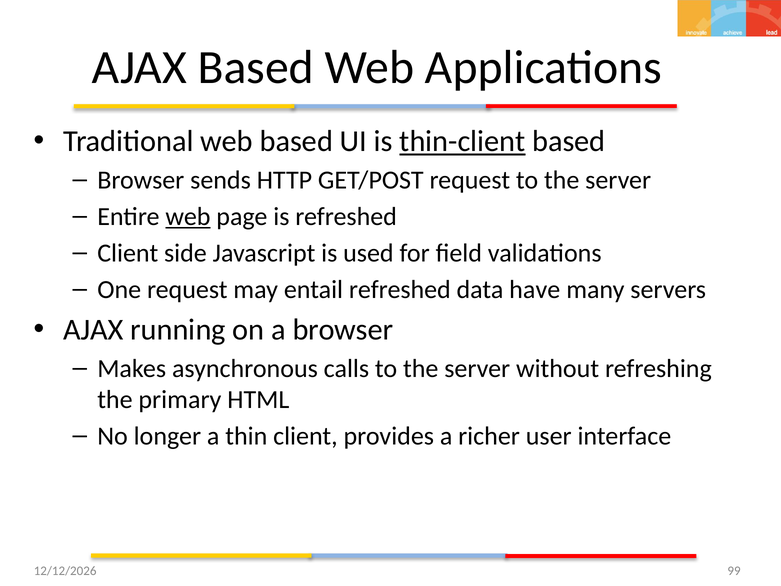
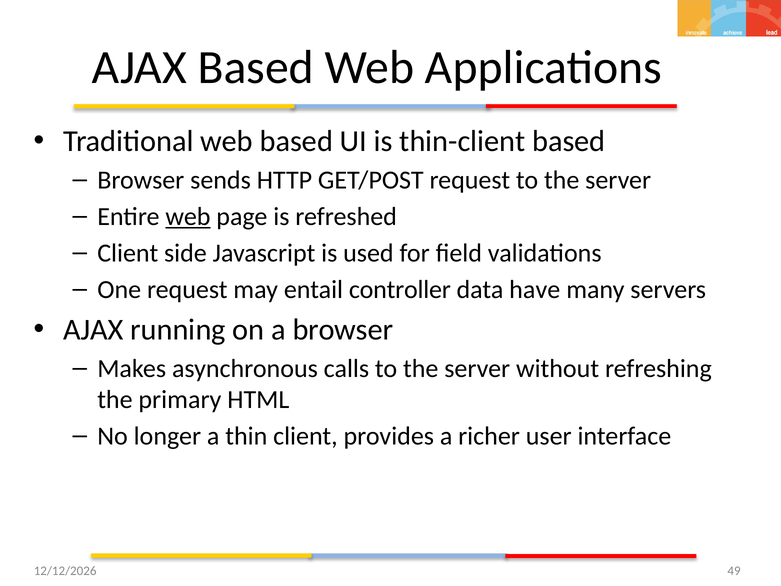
thin-client underline: present -> none (462, 141)
entail refreshed: refreshed -> controller (400, 289)
99: 99 -> 49 (734, 571)
